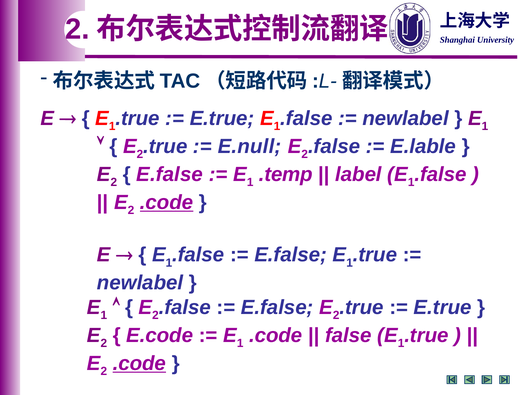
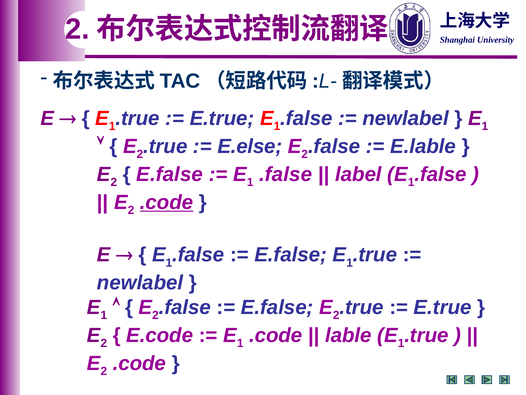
E.null: E.null -> E.else (250, 146)
.temp: .temp -> .false (286, 174)
false: false -> lable (348, 335)
.code underline: present -> none (139, 363)
